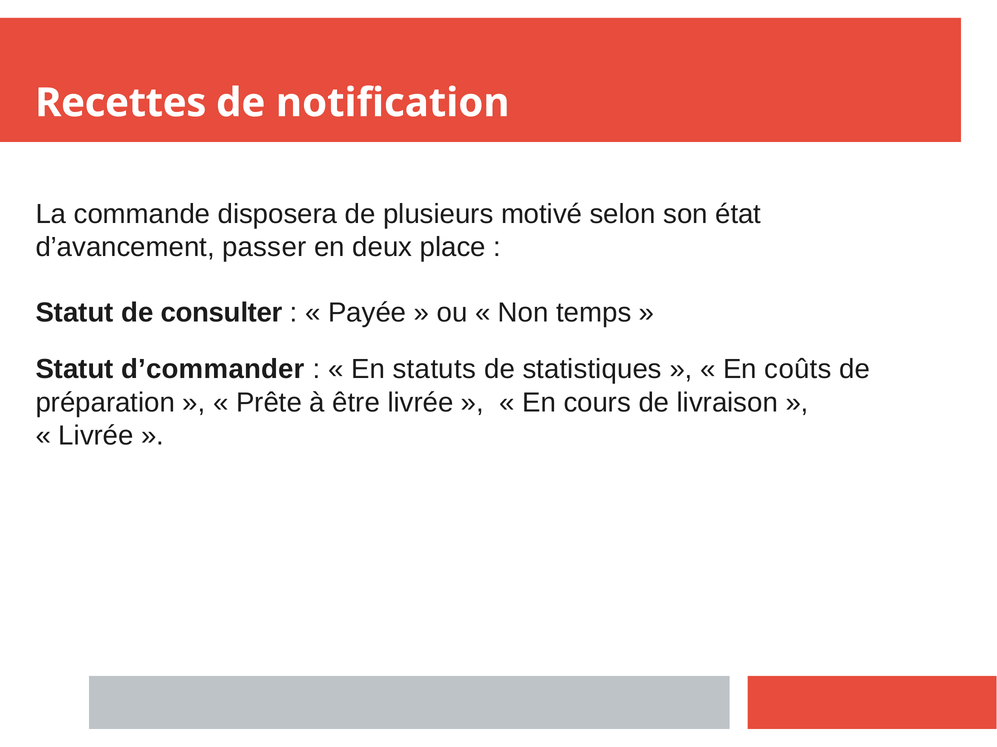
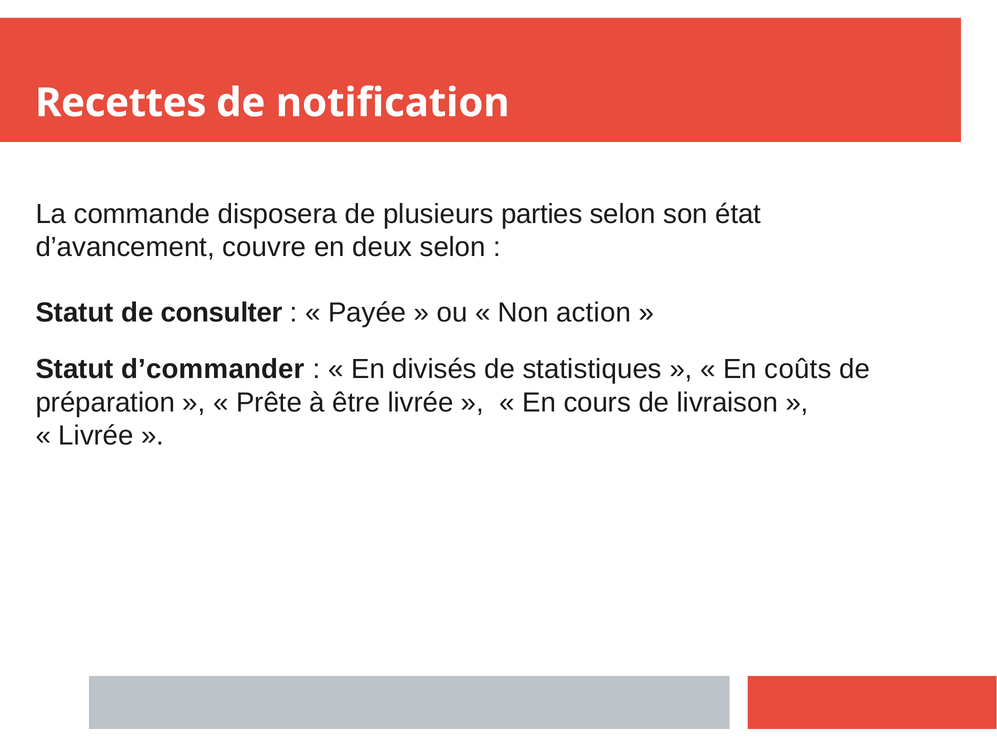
motivé: motivé -> parties (542, 214)
passer: passer -> couvre (264, 247)
deux place: place -> selon (453, 247)
temps: temps -> action (594, 313)
statuts: statuts -> divisés (435, 370)
